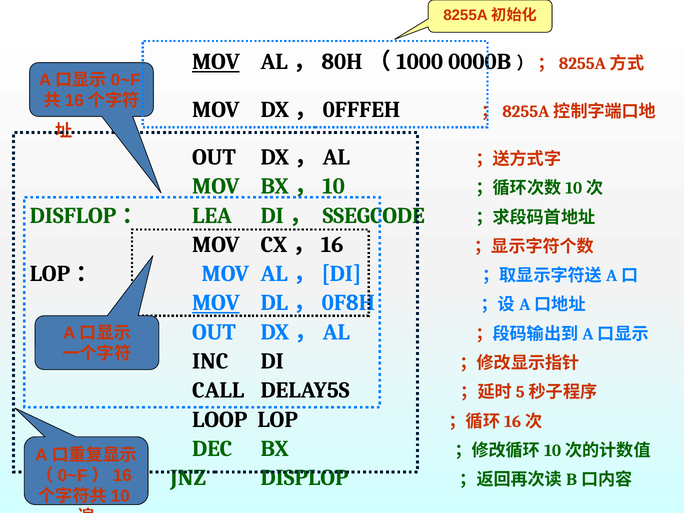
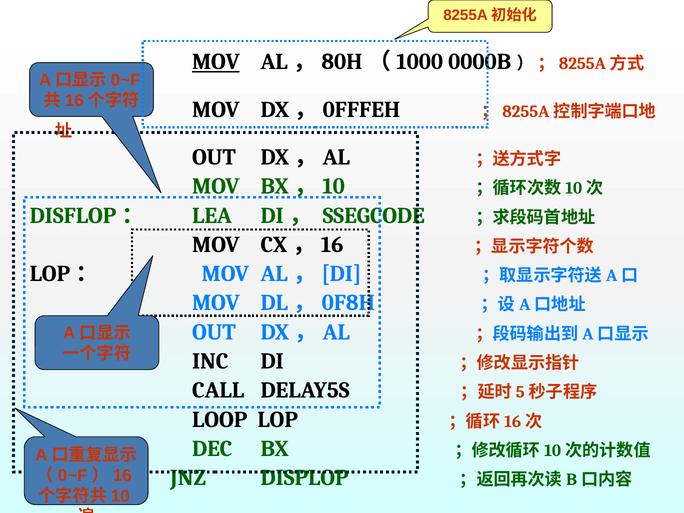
MOV underline: present -> none (216, 303)
